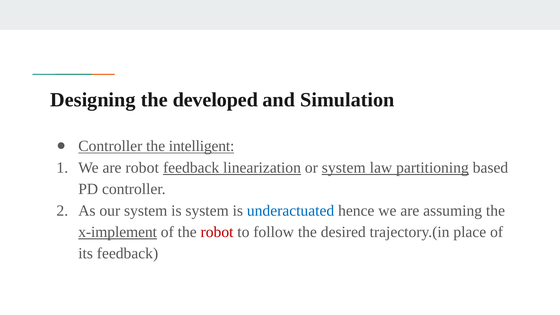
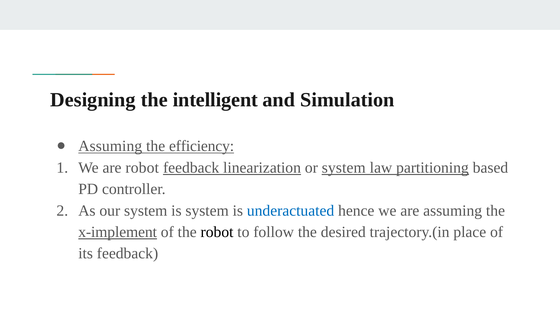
developed: developed -> intelligent (215, 100)
Controller: Controller -> Assuming (110, 146)
intelligent: intelligent -> efficiency (202, 146)
robot colour: red -> black (217, 232)
